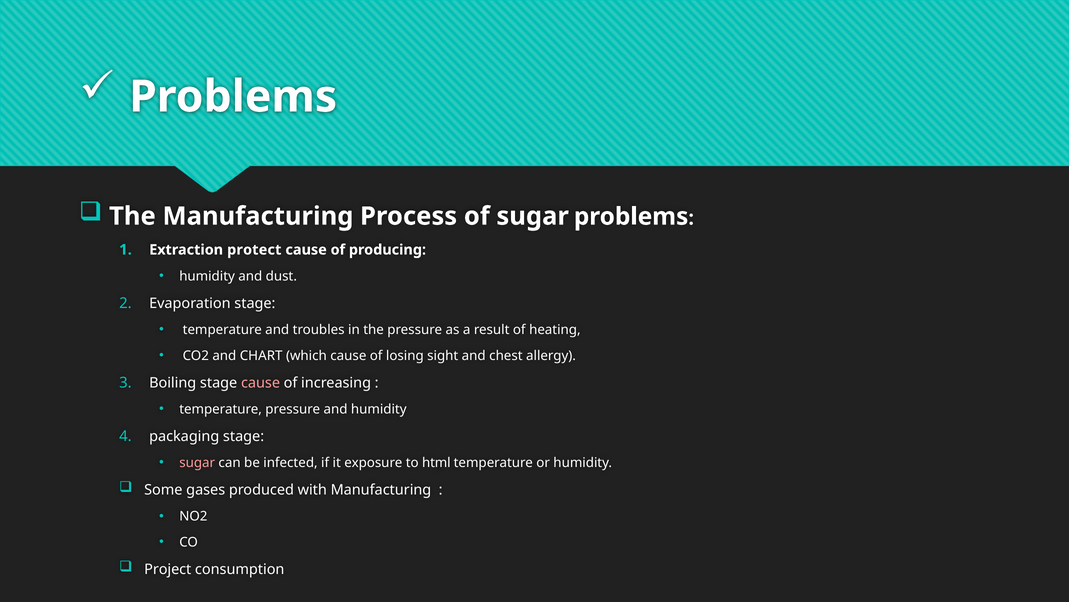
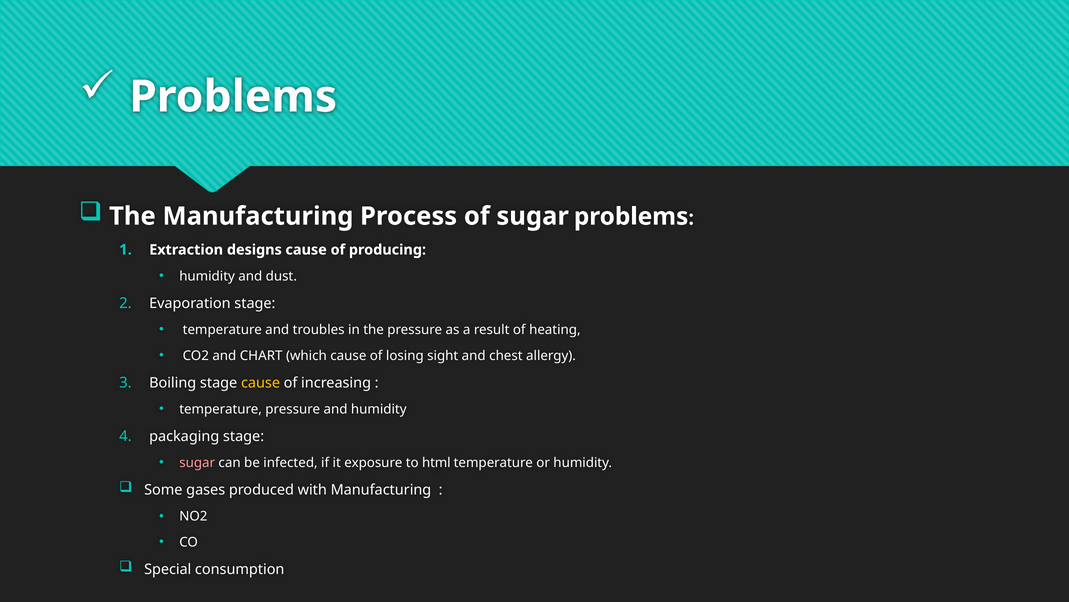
protect: protect -> designs (254, 250)
cause colour: pink -> yellow (261, 382)
Project: Project -> Special (168, 569)
